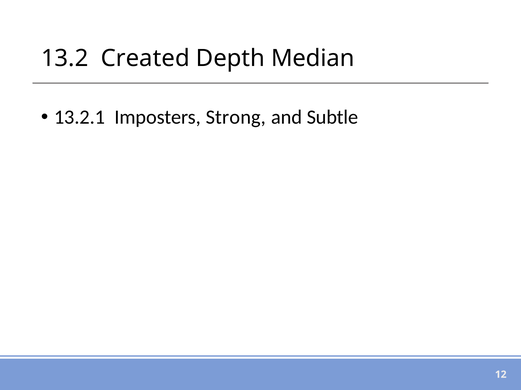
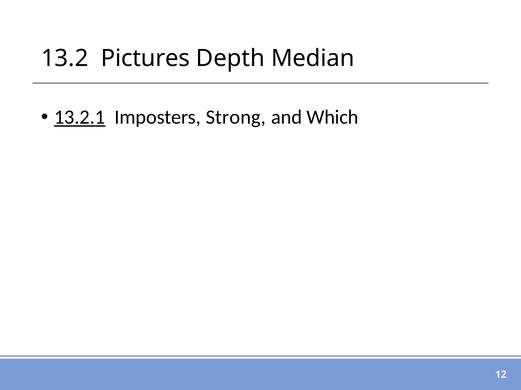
Created: Created -> Pictures (145, 58)
13.2.1 underline: none -> present (80, 117)
Subtle: Subtle -> Which (332, 117)
